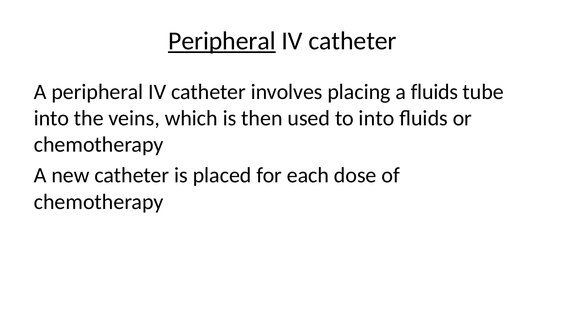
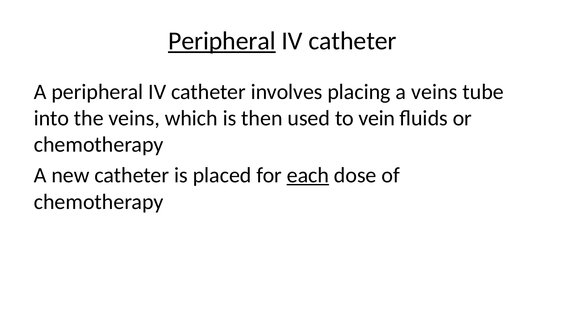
a fluids: fluids -> veins (434, 92)
to into: into -> vein (377, 118)
each underline: none -> present (308, 175)
